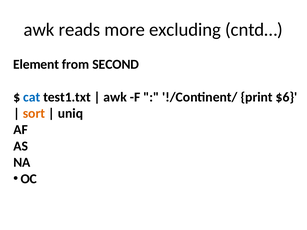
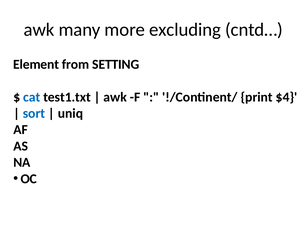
reads: reads -> many (80, 30)
SECOND: SECOND -> SETTING (116, 64)
$6: $6 -> $4 (287, 97)
sort colour: orange -> blue (34, 114)
